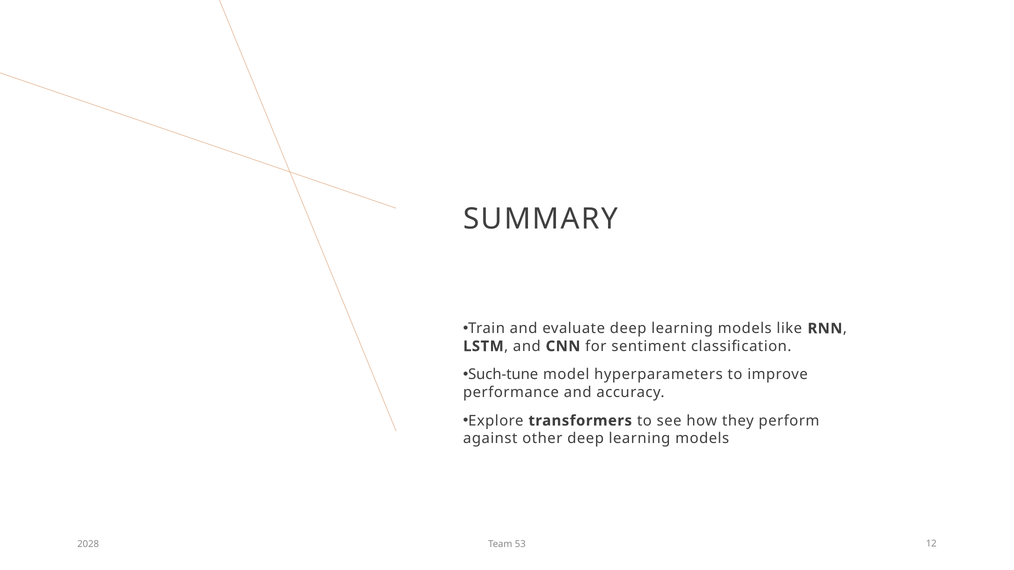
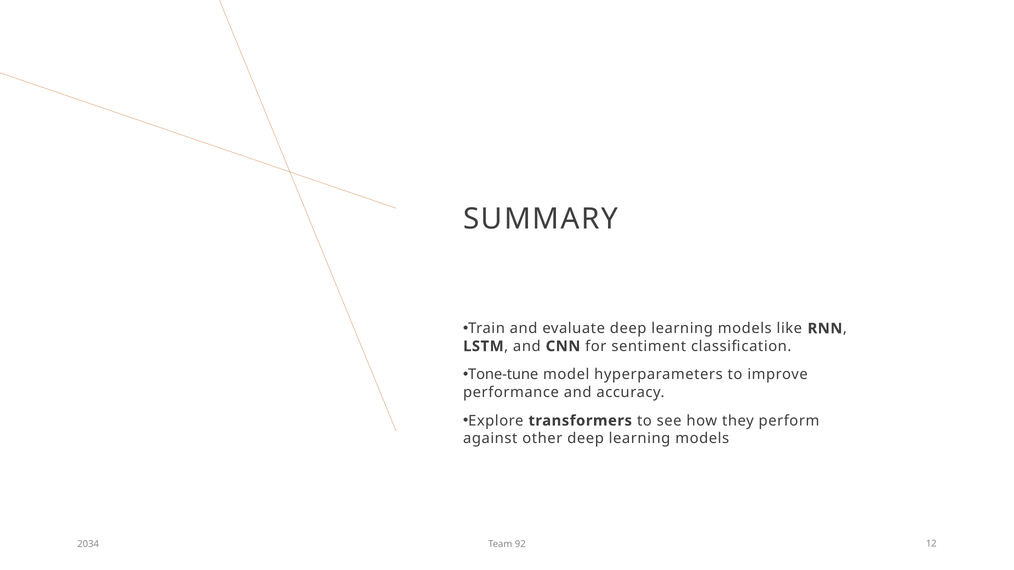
Such-tune: Such-tune -> Tone-tune (503, 375)
2028: 2028 -> 2034 (88, 544)
53: 53 -> 92 (520, 544)
